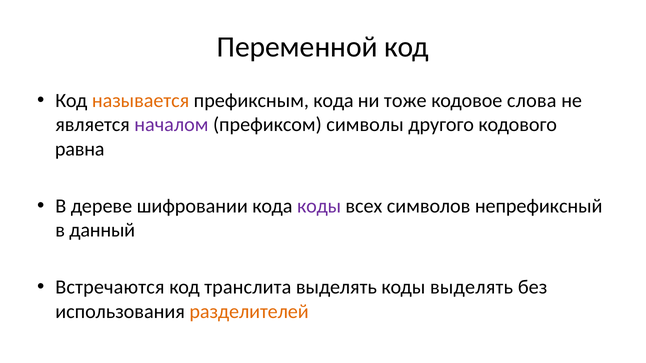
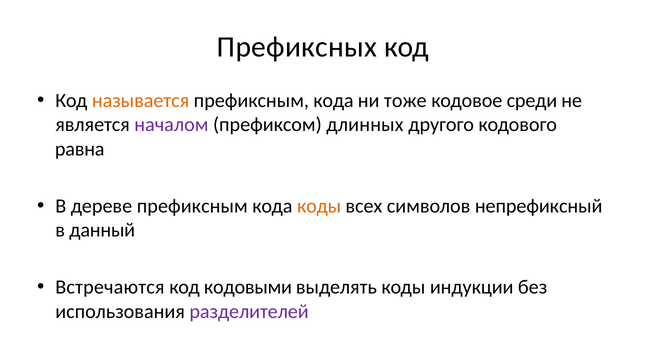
Переменной: Переменной -> Префиксных (297, 47)
слова: слова -> среди (532, 101)
символы: символы -> длинных (365, 125)
дереве шифровании: шифровании -> префиксным (192, 206)
коды colour: purple -> orange (319, 206)
транслита: транслита -> кодовыми (248, 288)
коды выделять: выделять -> индукции (472, 288)
разделителей colour: orange -> purple (249, 312)
